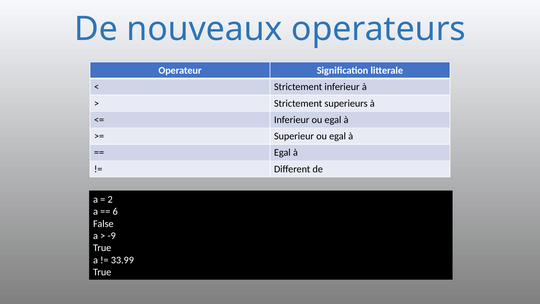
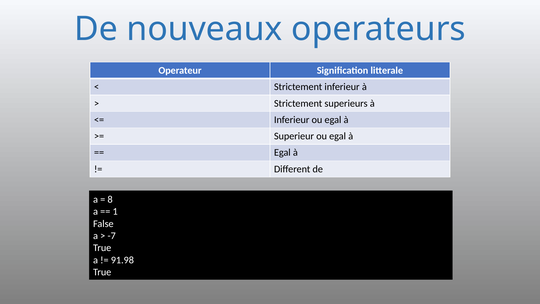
2: 2 -> 8 (110, 199)
6: 6 -> 1 (115, 211)
-9: -9 -> -7 (112, 236)
33.99: 33.99 -> 91.98 (122, 260)
